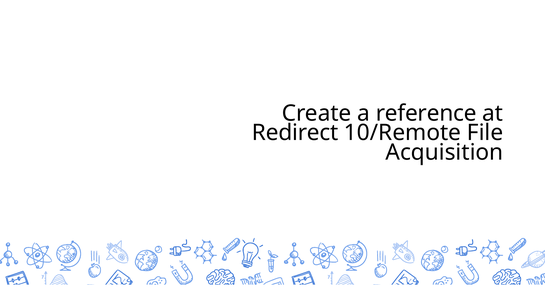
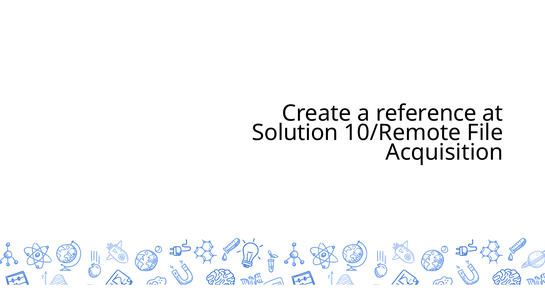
Redirect: Redirect -> Solution (295, 133)
